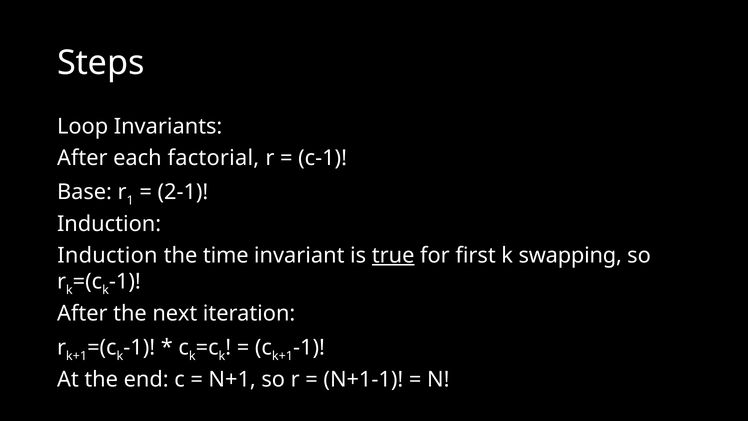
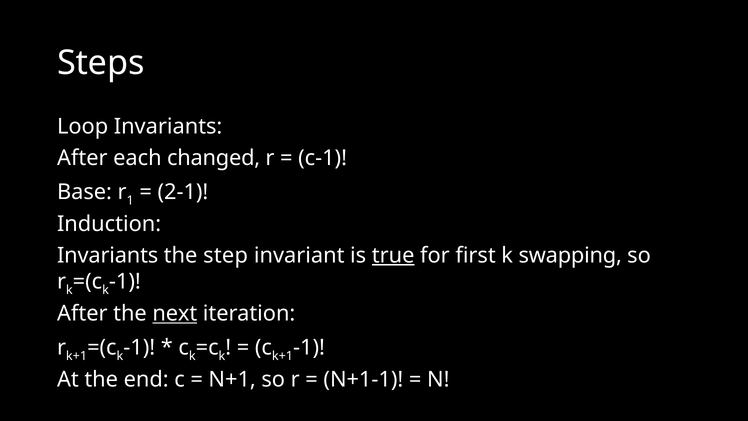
factorial: factorial -> changed (214, 158)
Induction: Induction -> Invariants (108, 255)
time: time -> step (226, 255)
next underline: none -> present (175, 313)
